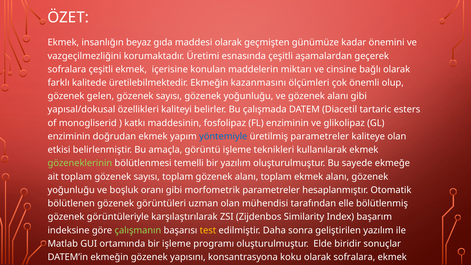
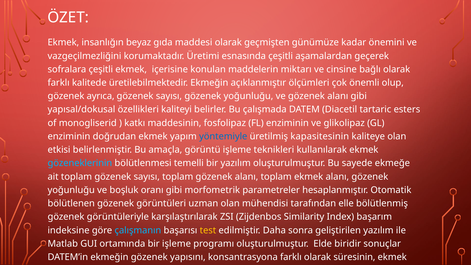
kazanmasını: kazanmasını -> açıklanmıştır (258, 83)
gelen: gelen -> ayrıca (101, 96)
üretilmiş parametreler: parametreler -> kapasitesinin (320, 136)
gözeneklerinin colour: light green -> light blue (80, 163)
çalışmanın colour: light green -> light blue (138, 230)
konsantrasyona koku: koku -> farklı (291, 257)
olarak sofralara: sofralara -> süresinin (354, 257)
